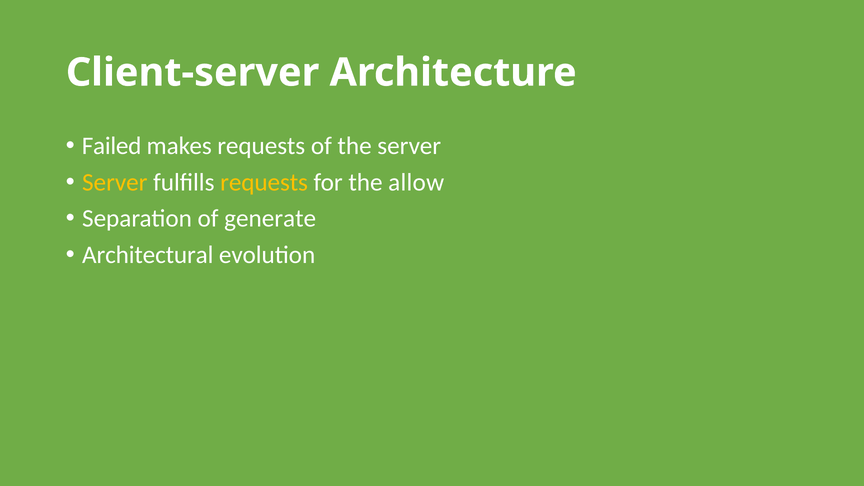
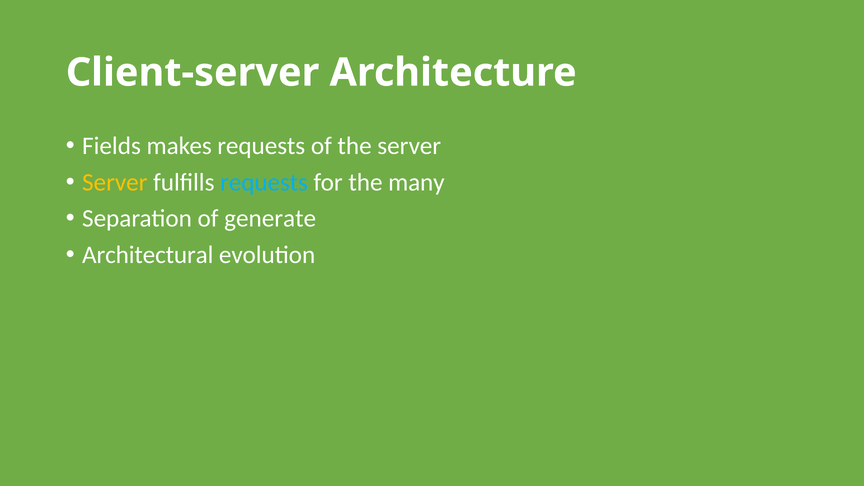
Failed: Failed -> Fields (111, 146)
requests colour: yellow -> light blue (264, 182)
allow: allow -> many (416, 182)
